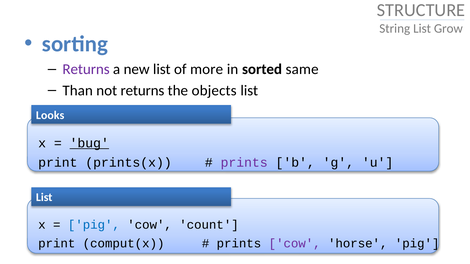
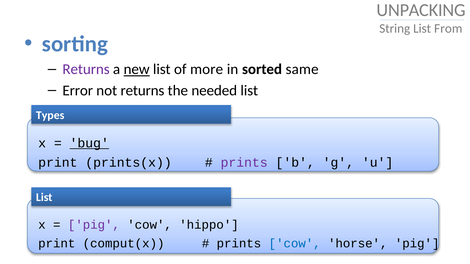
STRUCTURE: STRUCTURE -> UNPACKING (421, 10)
Grow: Grow -> From (448, 29)
new underline: none -> present (137, 69)
Than: Than -> Error (78, 91)
objects: objects -> needed (214, 91)
Looks: Looks -> Types (50, 115)
pig colour: blue -> purple (94, 225)
count: count -> hippo (209, 225)
cow colour: purple -> blue (295, 244)
